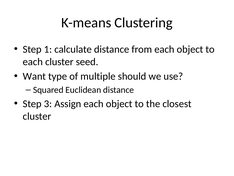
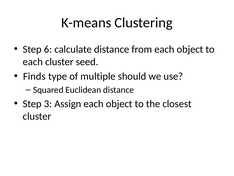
1: 1 -> 6 (48, 49)
Want: Want -> Finds (34, 76)
